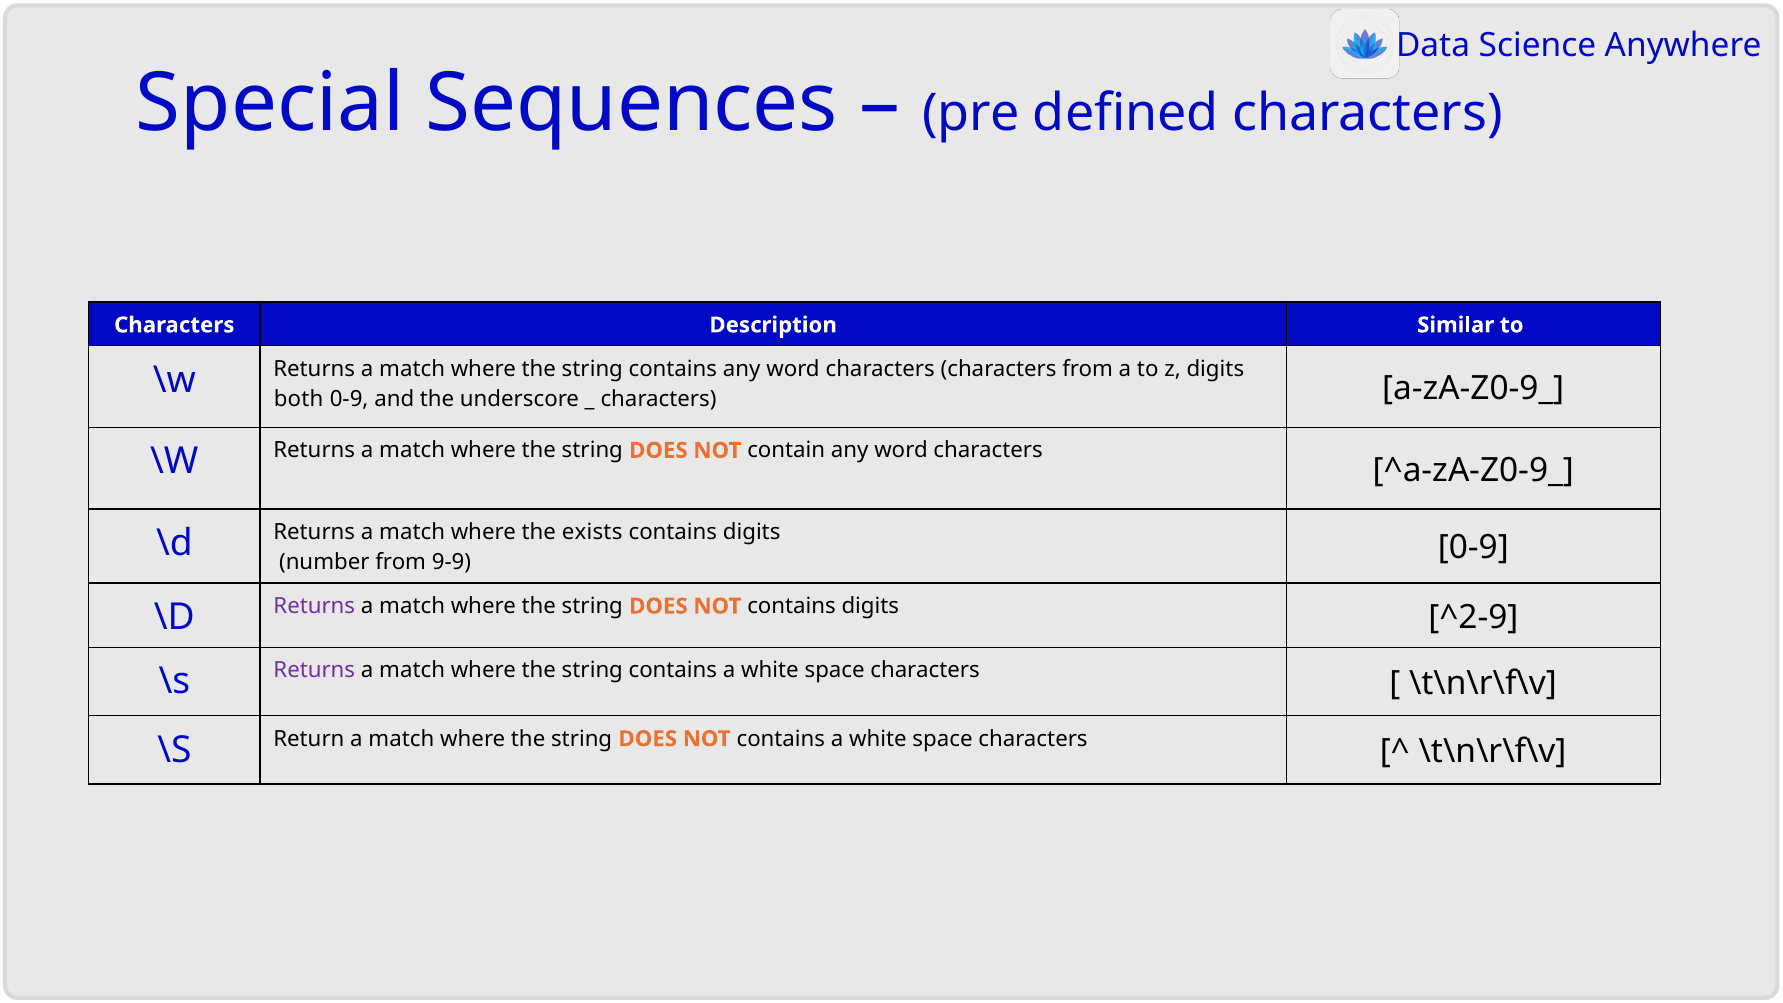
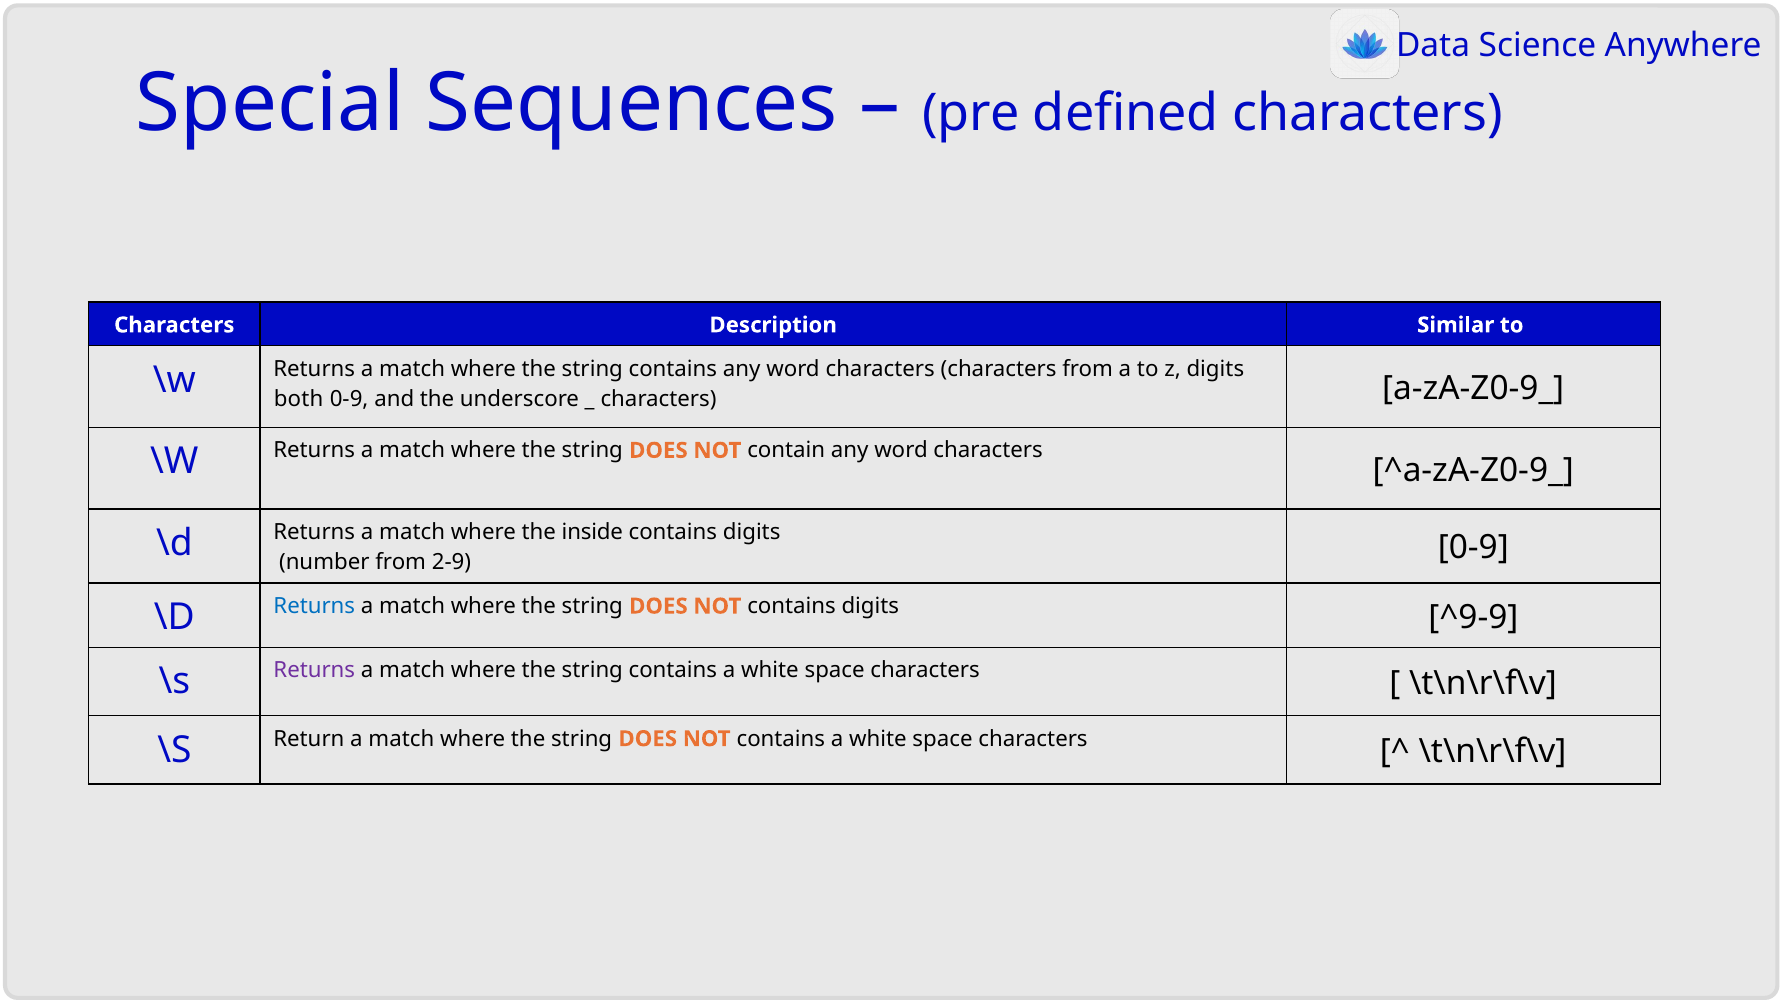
exists: exists -> inside (592, 532)
9-9: 9-9 -> 2-9 (451, 562)
Returns colour: purple -> blue (314, 606)
^2-9: ^2-9 -> ^9-9 (1473, 617)
